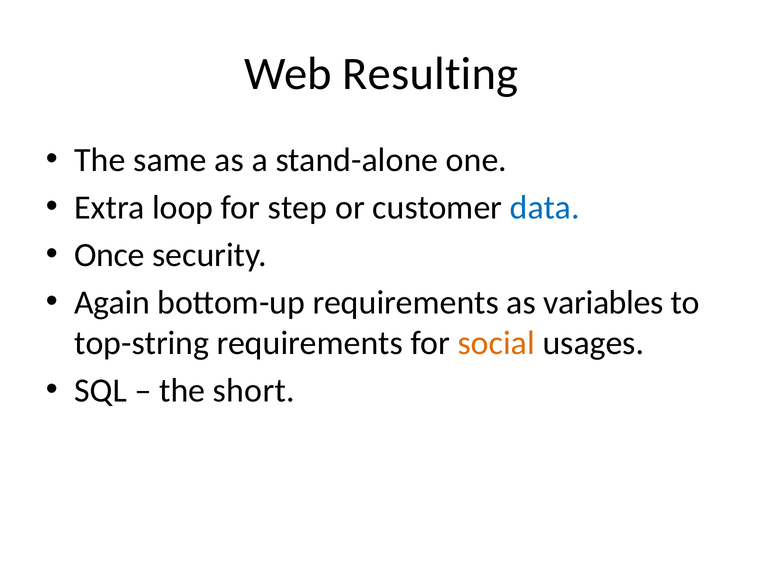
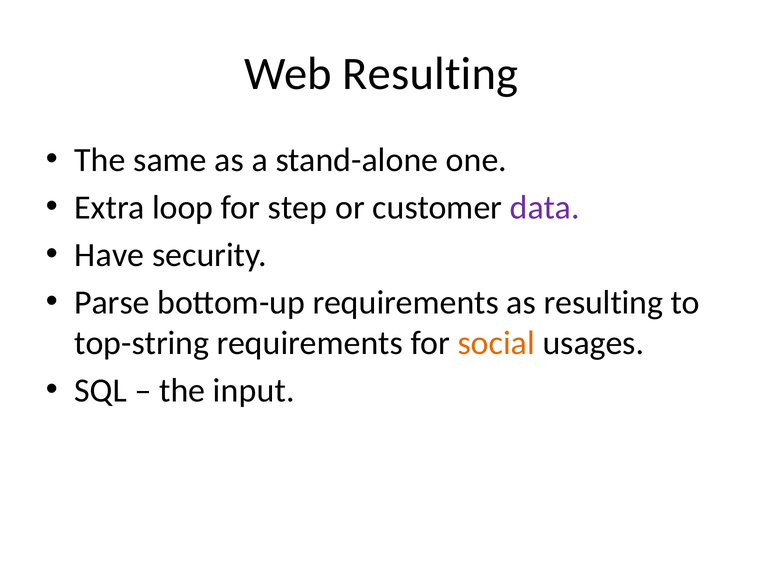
data colour: blue -> purple (545, 208)
Once: Once -> Have (109, 255)
Again: Again -> Parse (112, 303)
as variables: variables -> resulting (603, 303)
short: short -> input (254, 391)
